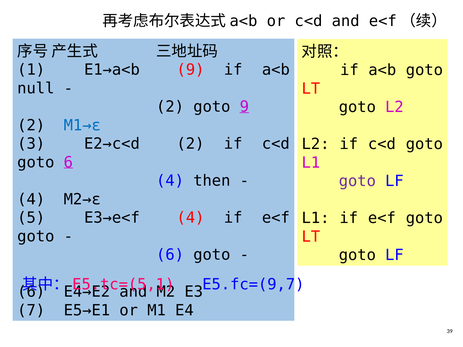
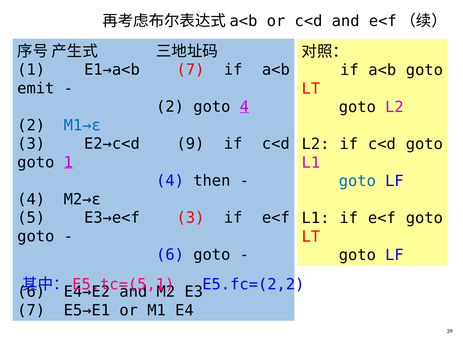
E1→a<b 9: 9 -> 7 (190, 70)
null: null -> emit (36, 88)
goto 9: 9 -> 4 (244, 107)
E2→c<d 2: 2 -> 9 (190, 144)
goto 6: 6 -> 1 (68, 162)
goto colour: purple -> blue (357, 181)
E3→e<f 4: 4 -> 3 (190, 218)
E5.fc=(9,7: E5.fc=(9,7 -> E5.fc=(2,2 (253, 285)
